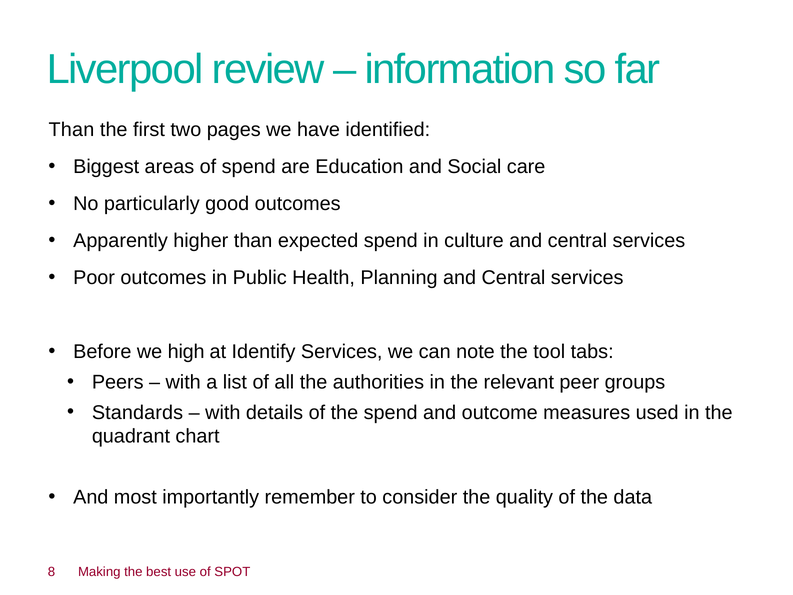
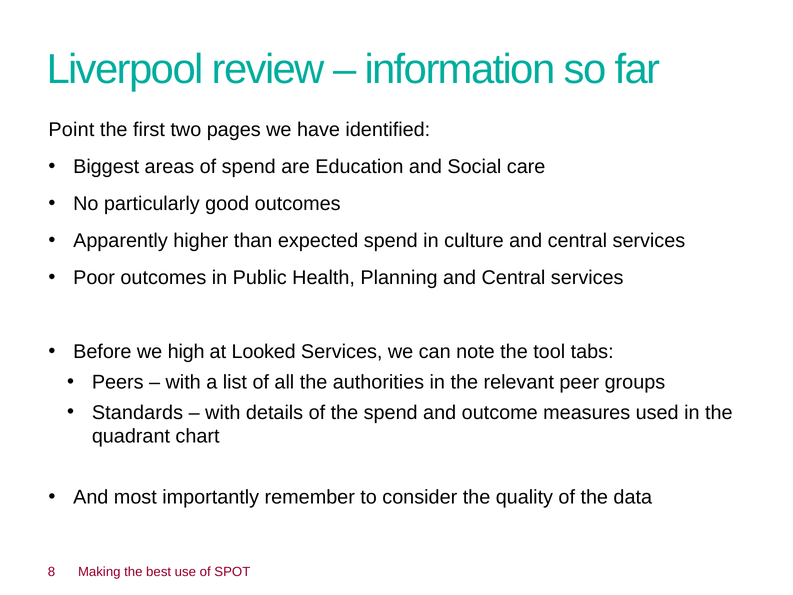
Than: Than -> Point (71, 130)
Identify: Identify -> Looked (264, 352)
